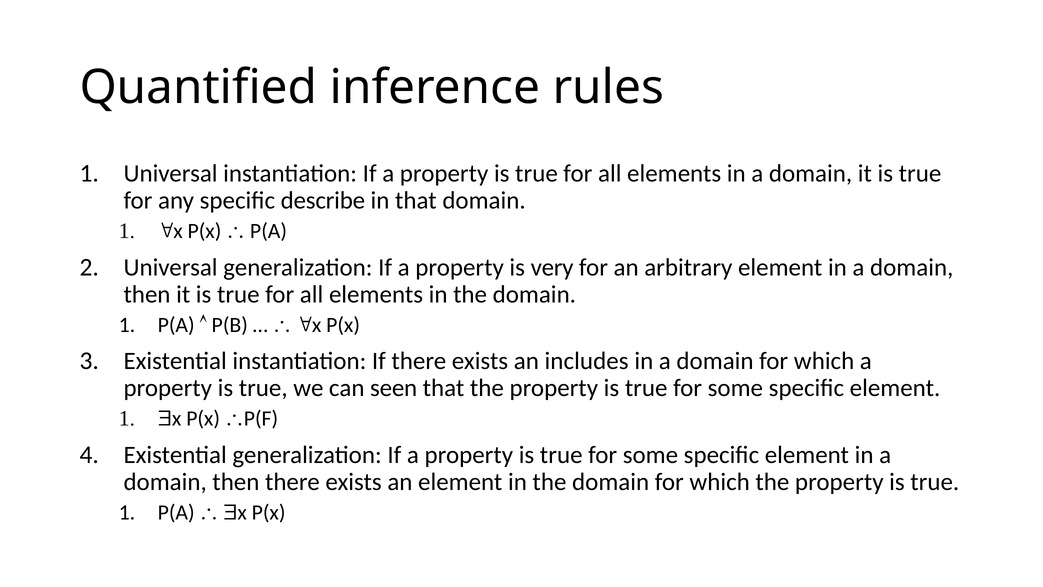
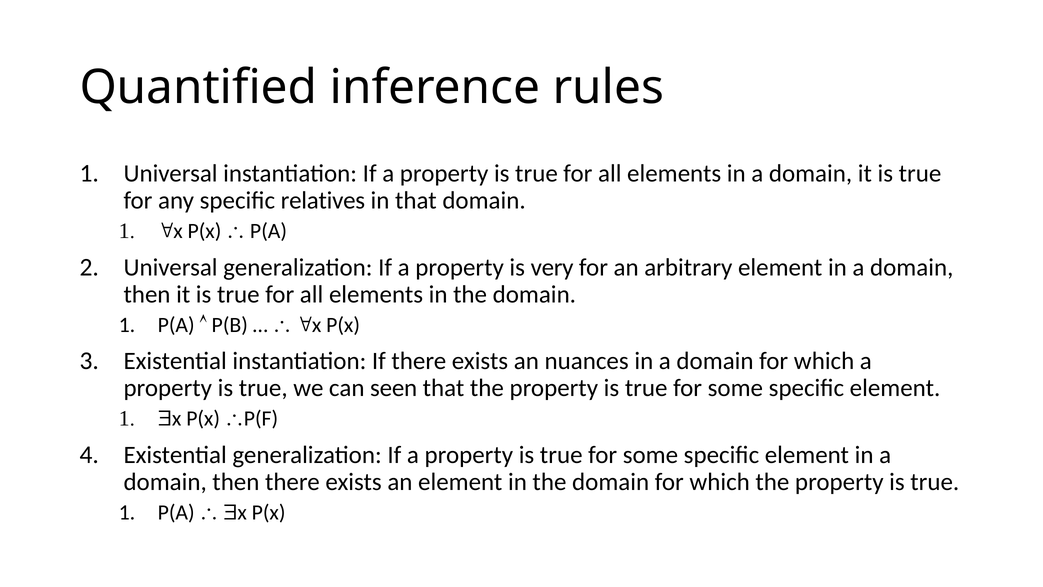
describe: describe -> relatives (323, 200)
includes: includes -> nuances (587, 361)
